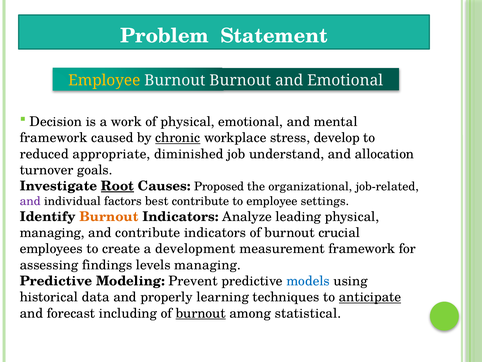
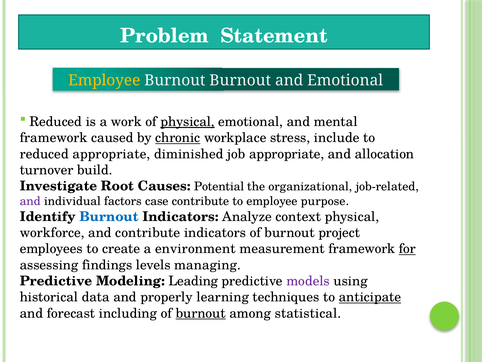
Decision: Decision -> Reduced (56, 122)
physical underline: none -> present (188, 122)
develop: develop -> include (337, 138)
job understand: understand -> appropriate (287, 154)
goals: goals -> build (95, 170)
Root underline: present -> none (118, 186)
Proposed: Proposed -> Potential (219, 186)
best: best -> case (157, 201)
settings: settings -> purpose (325, 201)
Burnout colour: orange -> blue (109, 216)
leading: leading -> context (298, 216)
managing: managing -> workforce (52, 232)
crucial: crucial -> project (339, 232)
development: development -> environment (195, 249)
for underline: none -> present (407, 249)
Prevent: Prevent -> Leading (193, 281)
models colour: blue -> purple (308, 281)
